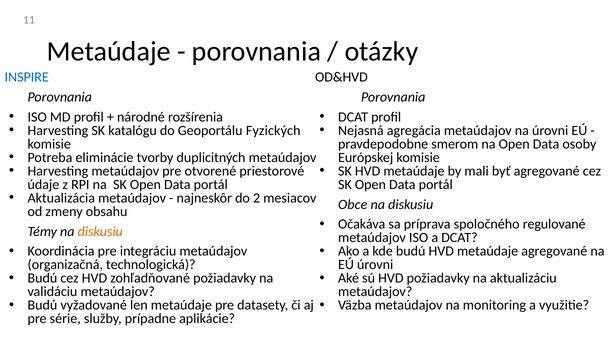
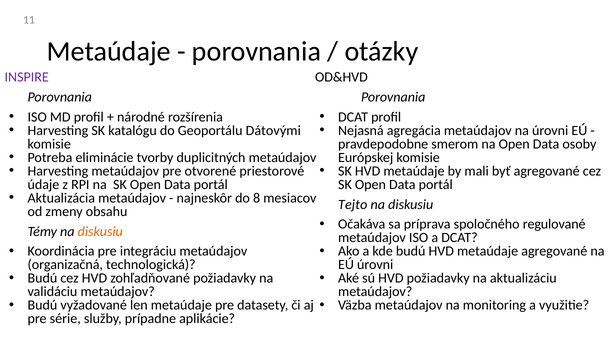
INSPIRE colour: blue -> purple (27, 77)
Fyzických: Fyzických -> Dátovými (273, 130)
2: 2 -> 8 (257, 198)
Obce: Obce -> Tejto (353, 204)
